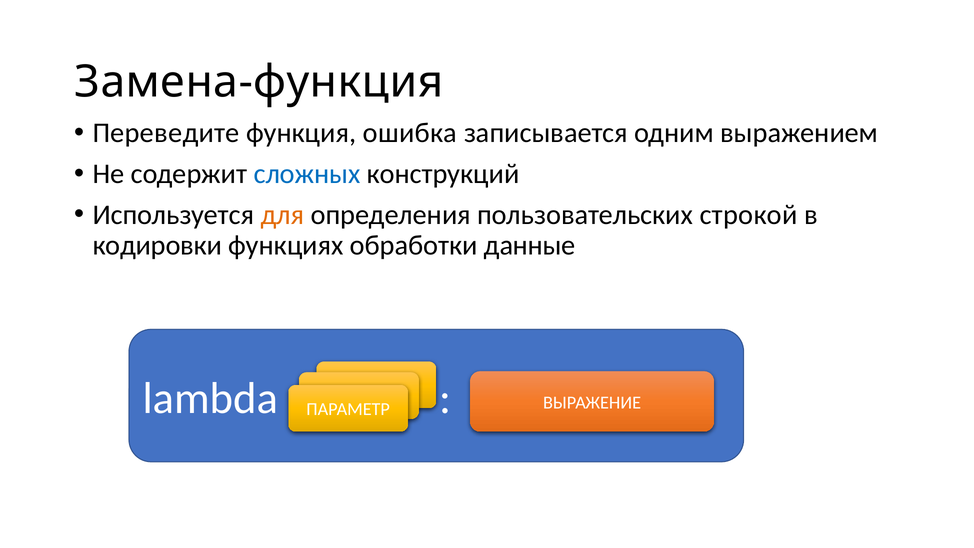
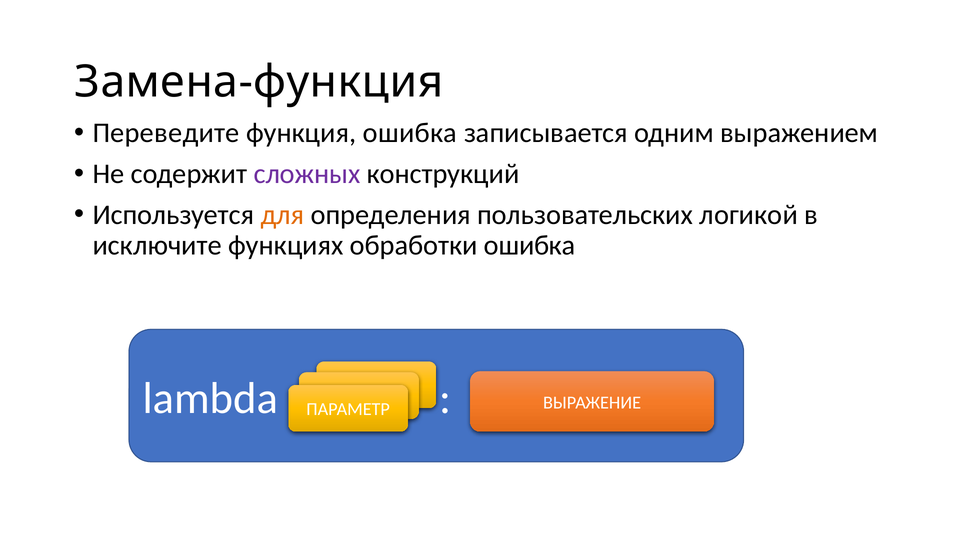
сложных colour: blue -> purple (307, 174)
строкой: строкой -> логикой (749, 215)
кодировки: кодировки -> исключите (157, 245)
обработки данные: данные -> ошибка (530, 245)
